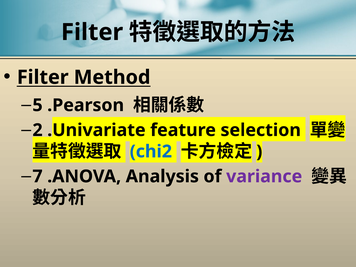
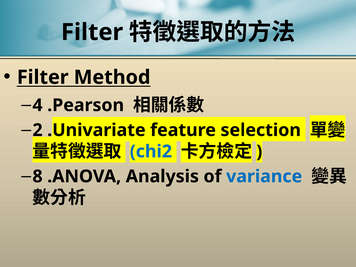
5: 5 -> 4 (38, 105)
7: 7 -> 8 (38, 176)
variance colour: purple -> blue (264, 176)
